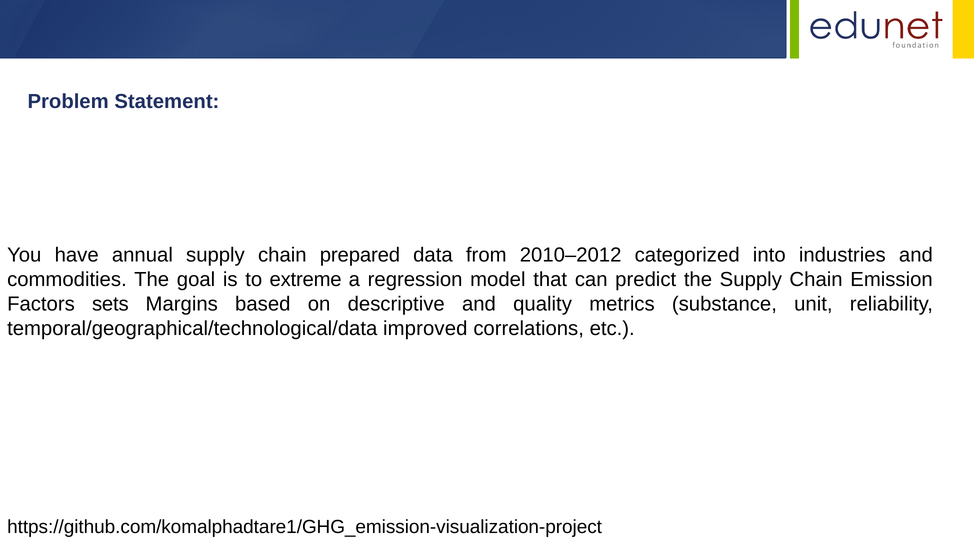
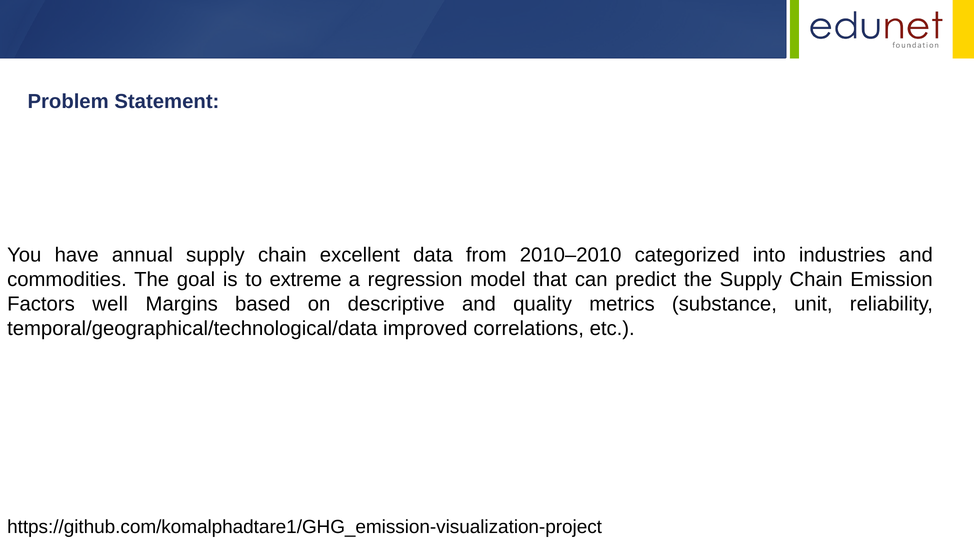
prepared: prepared -> excellent (360, 255)
2010–2012: 2010–2012 -> 2010–2010 (571, 255)
sets: sets -> well (110, 304)
